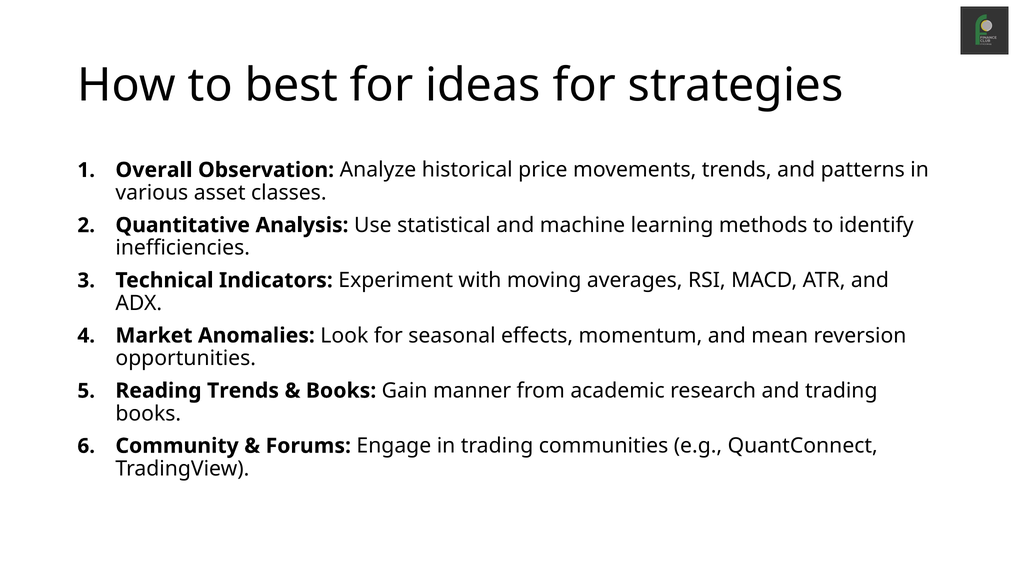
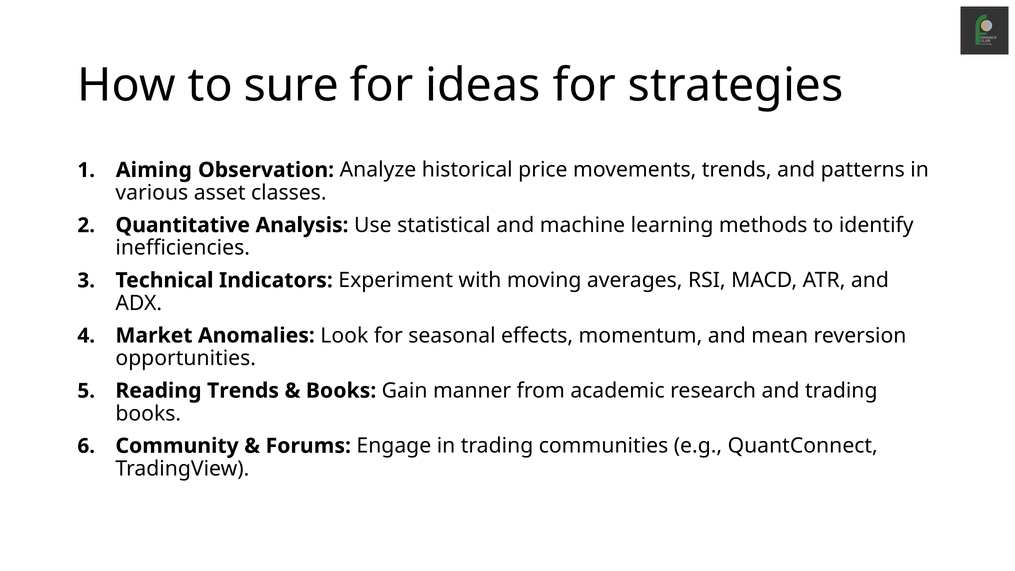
best: best -> sure (292, 85)
Overall: Overall -> Aiming (154, 170)
